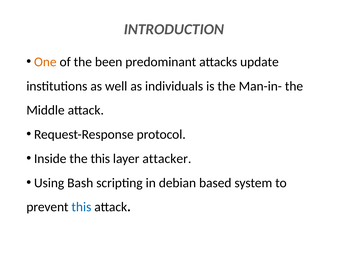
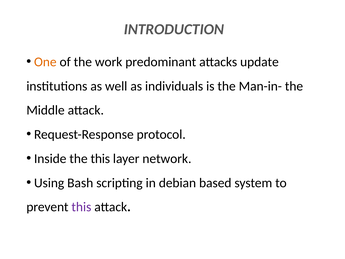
been: been -> work (109, 62)
attacker: attacker -> network (167, 159)
this colour: blue -> purple (81, 207)
